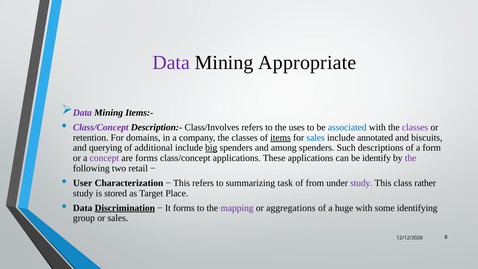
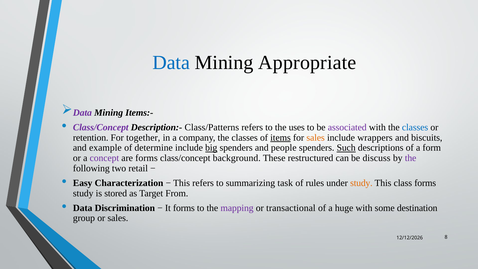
Data colour: purple -> blue (171, 63)
Class/Involves: Class/Involves -> Class/Patterns (212, 127)
associated colour: blue -> purple (347, 127)
classes colour: purple -> blue (415, 127)
domains: domains -> together (143, 138)
sales colour: blue -> orange (316, 138)
annotated: annotated -> wrappers (375, 138)
querying: querying -> example (105, 148)
additional: additional -> determine (154, 148)
among: among -> people (284, 148)
Such underline: none -> present (346, 148)
class/concept applications: applications -> background (237, 158)
These applications: applications -> restructured (311, 158)
identify: identify -> discuss (377, 158)
User: User -> Easy (83, 183)
from: from -> rules (315, 183)
study colour: purple -> orange (361, 183)
class rather: rather -> forms (425, 183)
Place: Place -> From (177, 193)
Discrimination underline: present -> none (125, 208)
aggregations: aggregations -> transactional (291, 208)
identifying: identifying -> destination (417, 208)
